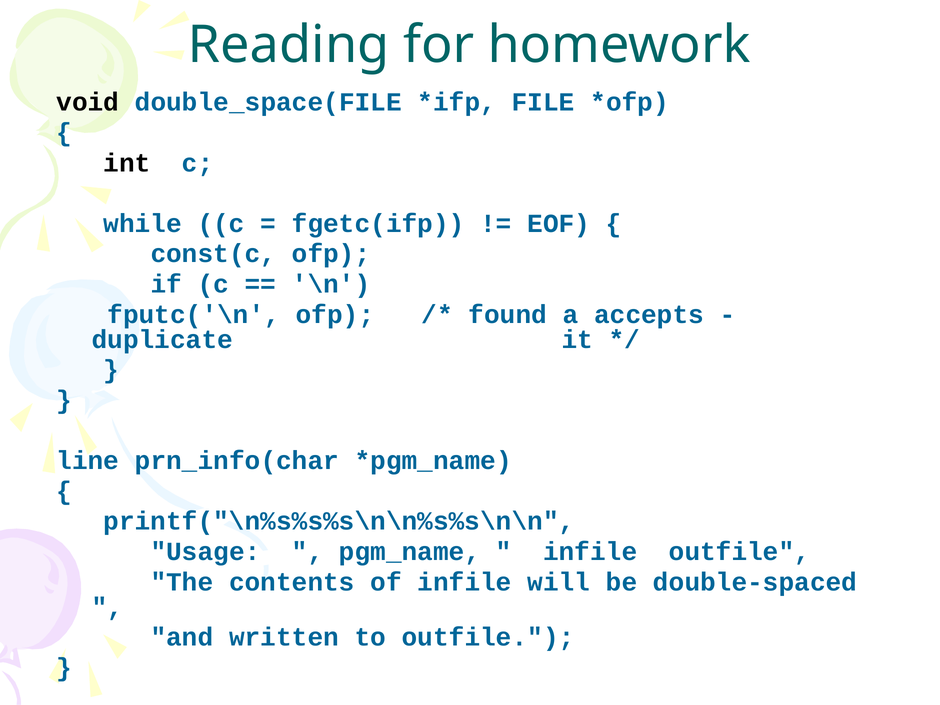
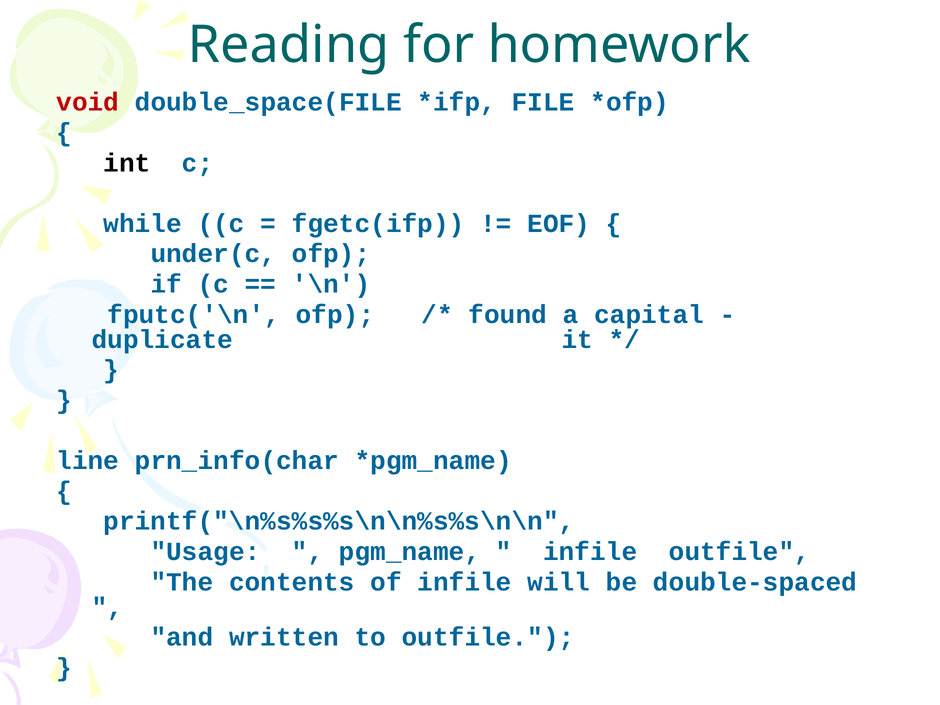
void colour: black -> red (88, 102)
const(c: const(c -> under(c (213, 254)
accepts: accepts -> capital (649, 314)
